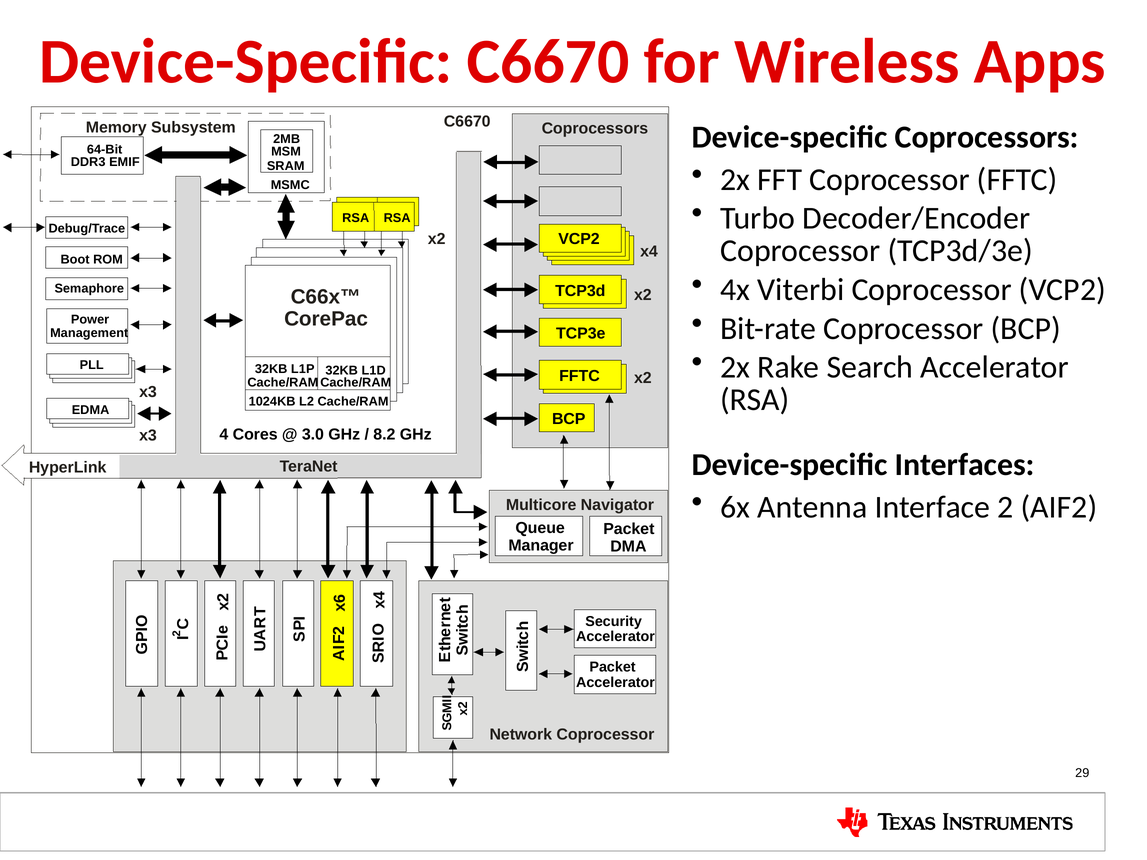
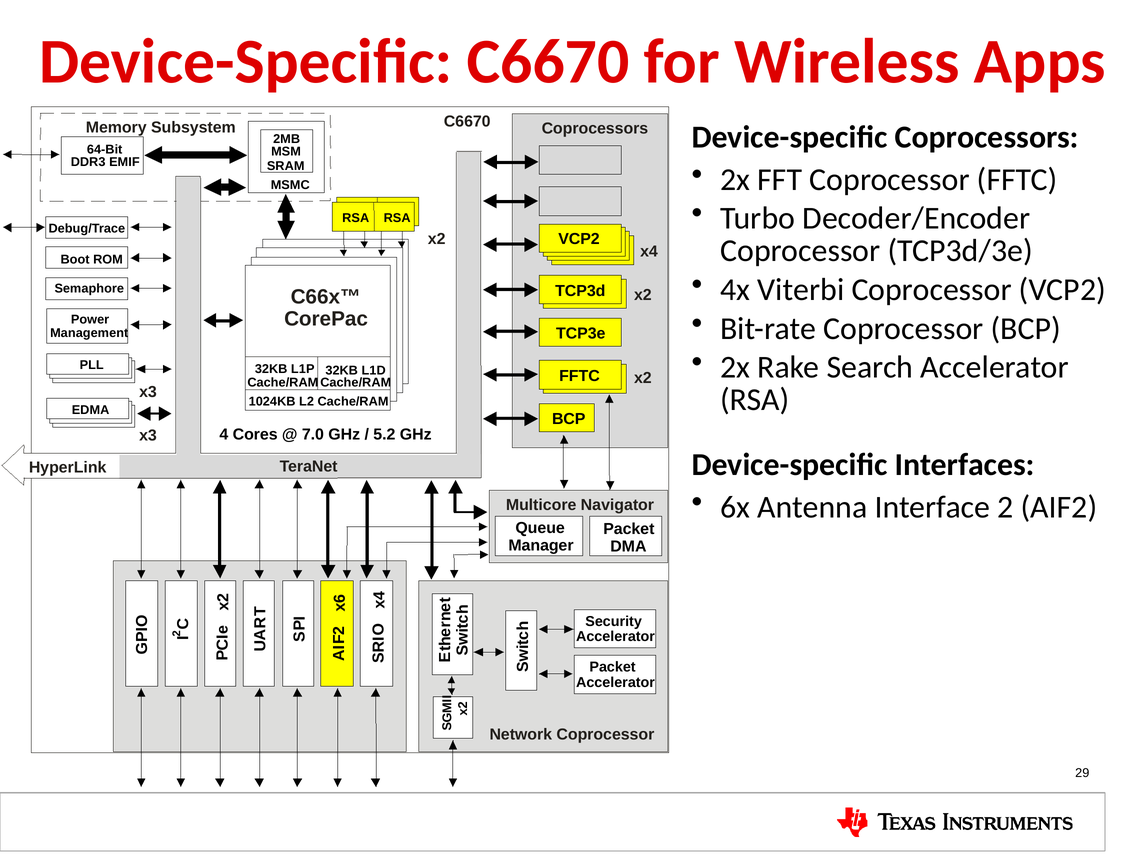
3.0: 3.0 -> 7.0 (313, 435)
8.2: 8.2 -> 5.2 (384, 435)
